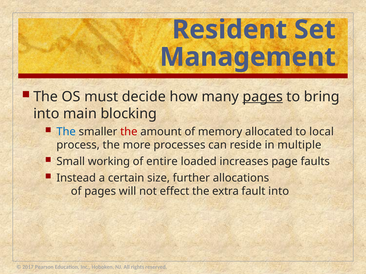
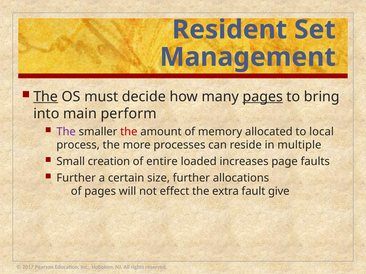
The underline: none -> present (46, 97)
blocking: blocking -> perform (129, 114)
The colour: blue -> purple (66, 132)
working: working -> creation (109, 162)
Instead: Instead -> Further (76, 178)
fault into: into -> give (279, 192)
